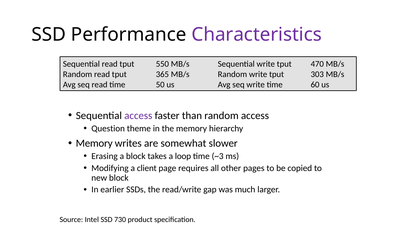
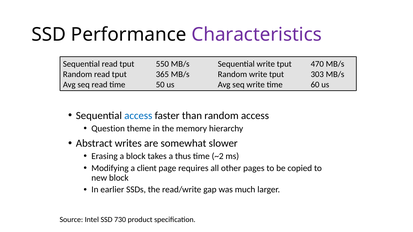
access colour: purple -> blue (138, 116)
Memory: Memory -> Abstract (94, 144)
loop: loop -> thus (183, 156)
~3: ~3 -> ~2 (218, 156)
